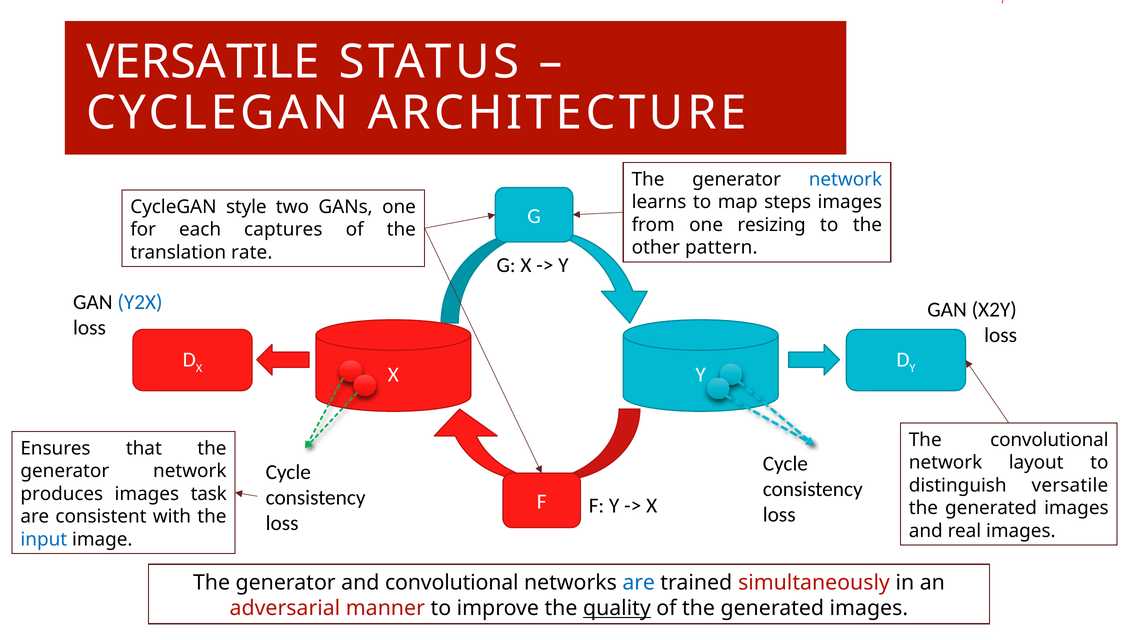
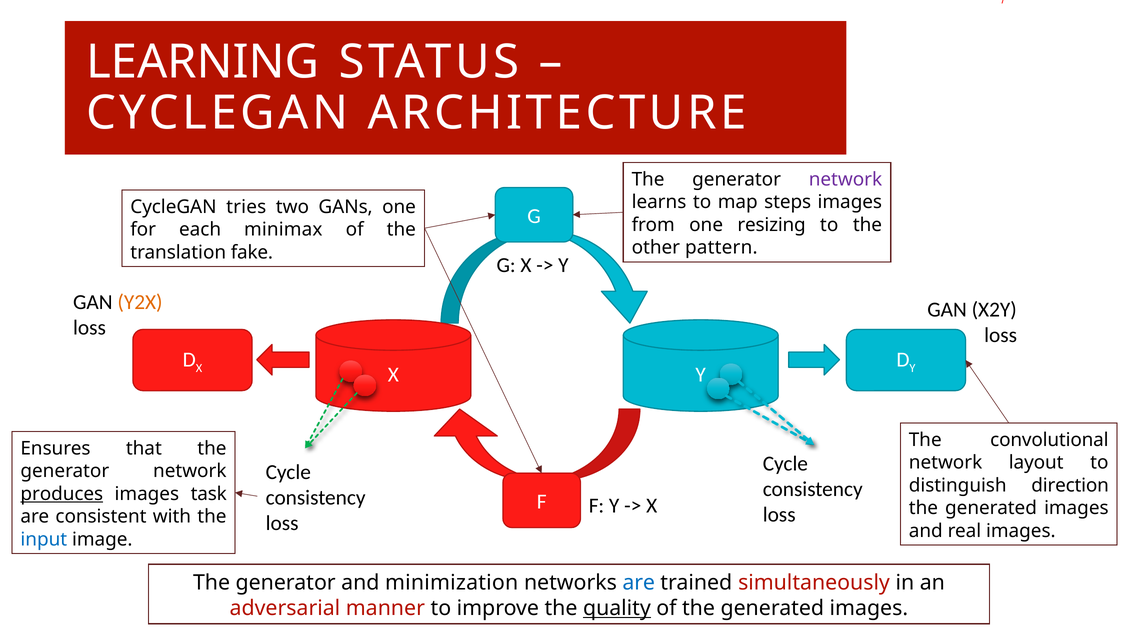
VERSATILE: VERSATILE -> LEARNING (203, 62)
network colour: blue -> purple (845, 180)
style: style -> tries (246, 207)
captures: captures -> minimax (283, 230)
rate: rate -> fake (252, 252)
Y2X colour: blue -> orange (140, 302)
distinguish versatile: versatile -> direction (1070, 485)
produces underline: none -> present (62, 494)
and convolutional: convolutional -> minimization (452, 583)
